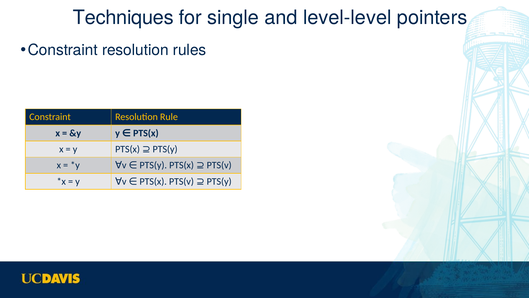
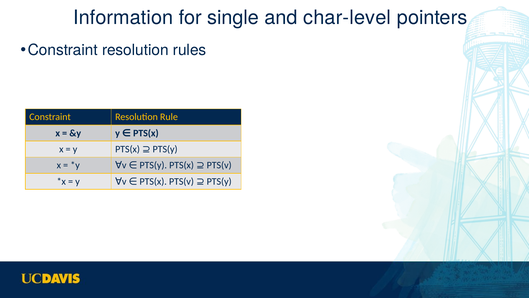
Techniques: Techniques -> Information (123, 18)
level-level: level-level -> char-level (347, 18)
